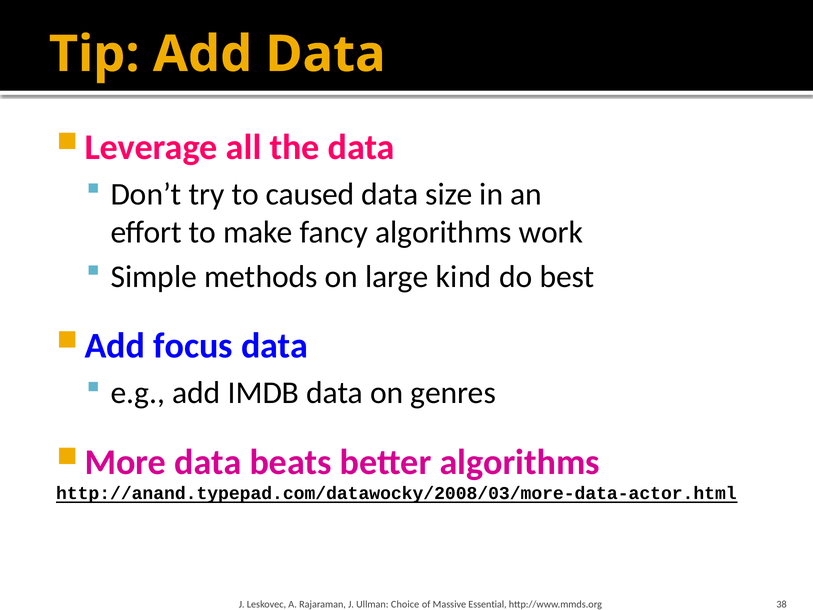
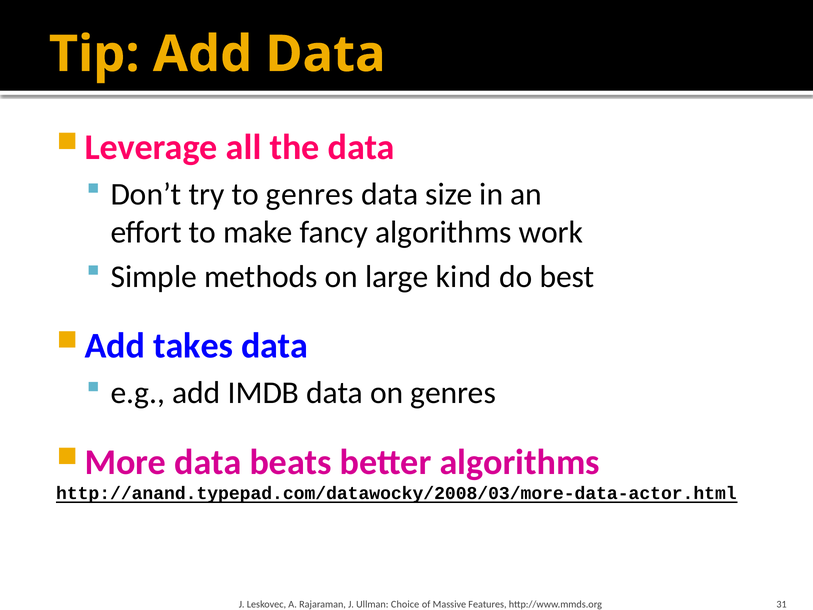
to caused: caused -> genres (310, 194)
focus: focus -> takes (193, 346)
Essential: Essential -> Features (487, 604)
38: 38 -> 31 (782, 604)
